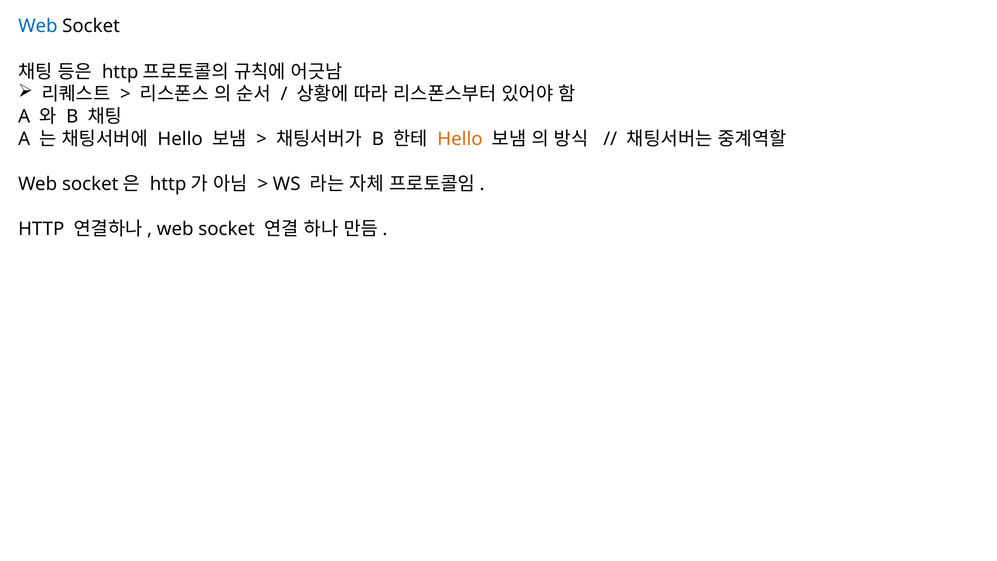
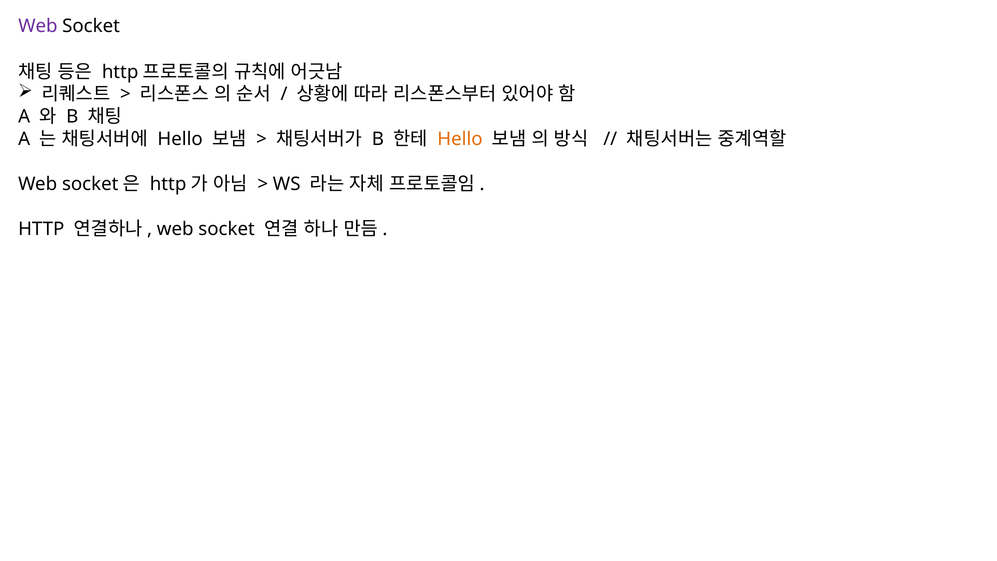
Web colour: blue -> purple (38, 26)
